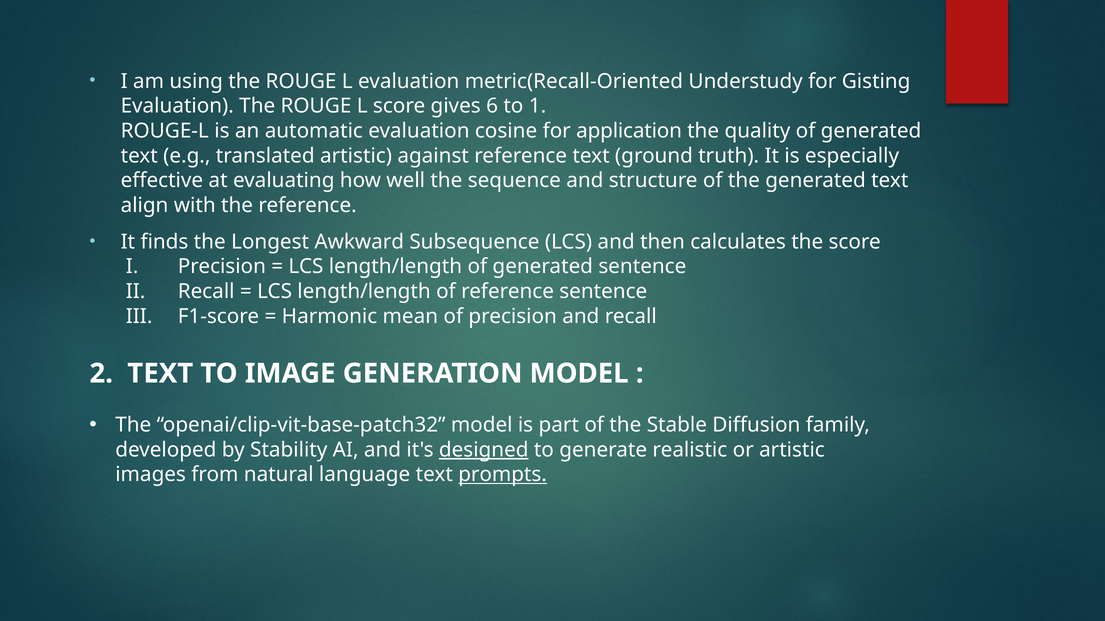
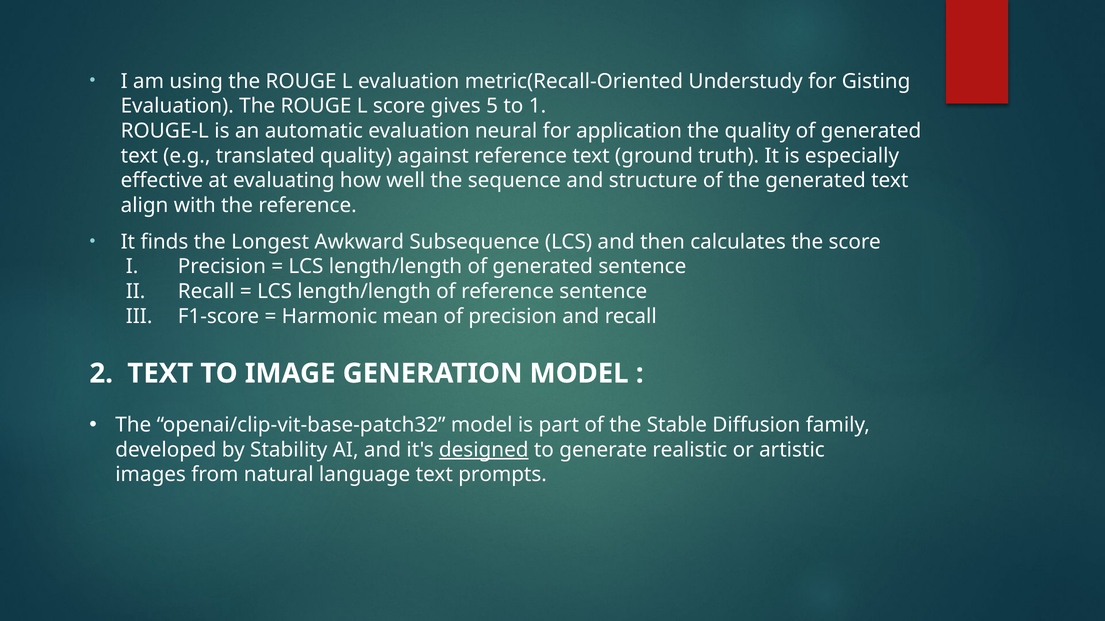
6: 6 -> 5 (492, 106)
cosine: cosine -> neural (506, 131)
translated artistic: artistic -> quality (356, 156)
prompts underline: present -> none (503, 475)
